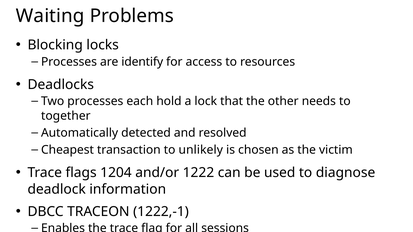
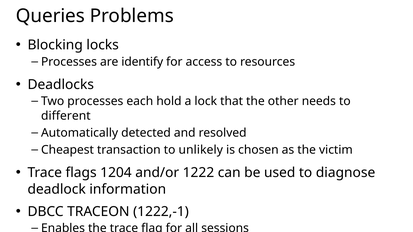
Waiting: Waiting -> Queries (50, 16)
together: together -> different (66, 116)
